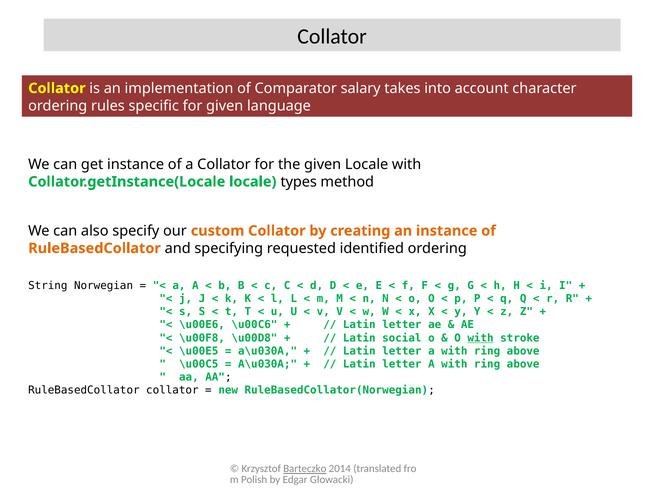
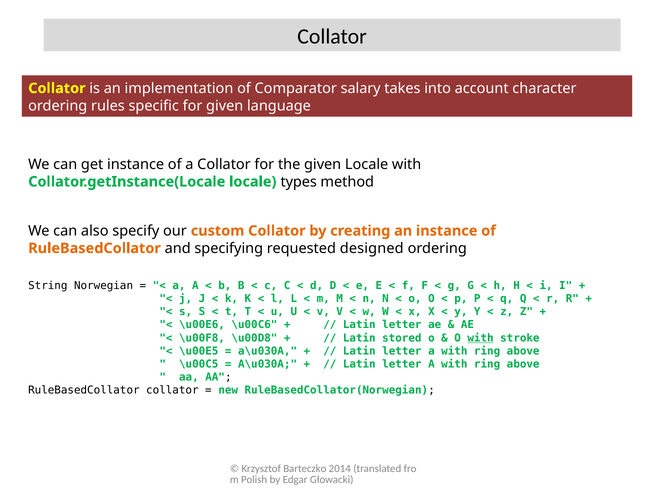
identified: identified -> designed (372, 248)
social: social -> stored (402, 338)
Barteczko underline: present -> none (305, 468)
